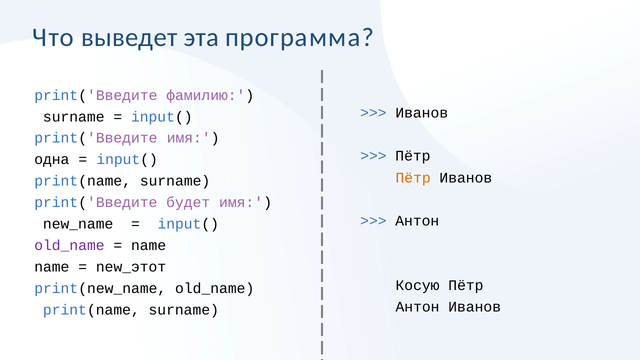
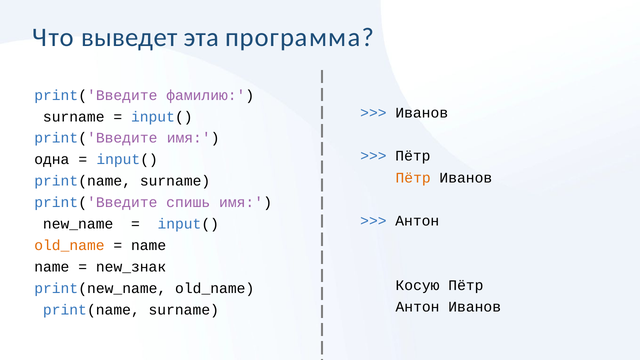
будет: будет -> спишь (188, 203)
old_name colour: purple -> orange (69, 246)
new_этот: new_этот -> new_знак (131, 267)
